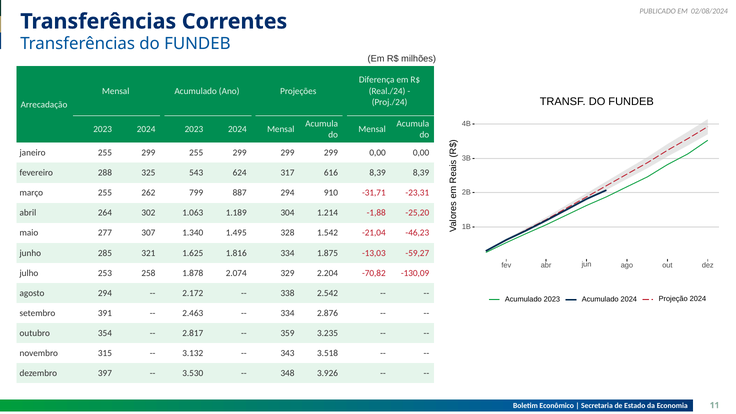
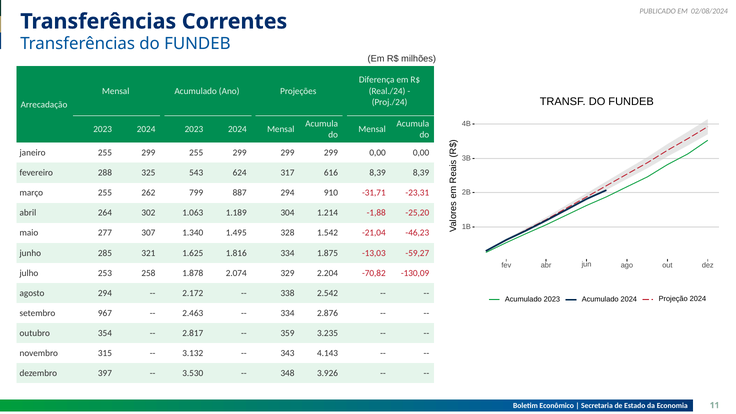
391: 391 -> 967 (105, 313)
3.518: 3.518 -> 4.143 (328, 353)
